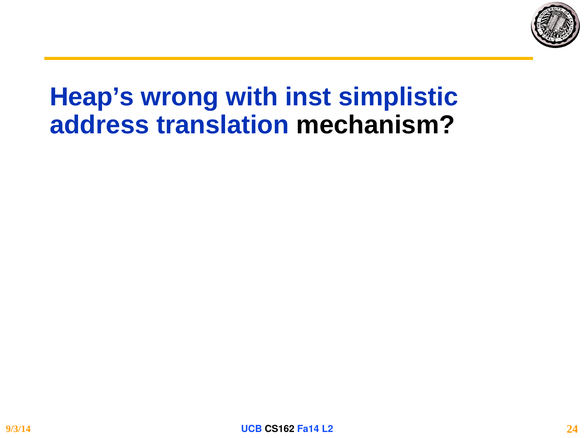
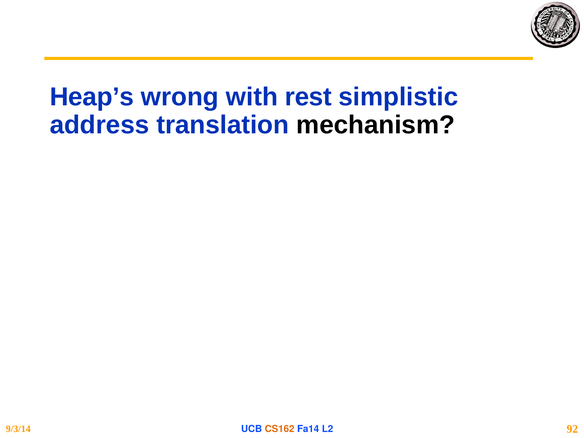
inst: inst -> rest (308, 97)
CS162 colour: black -> orange (280, 429)
24: 24 -> 92 (572, 429)
